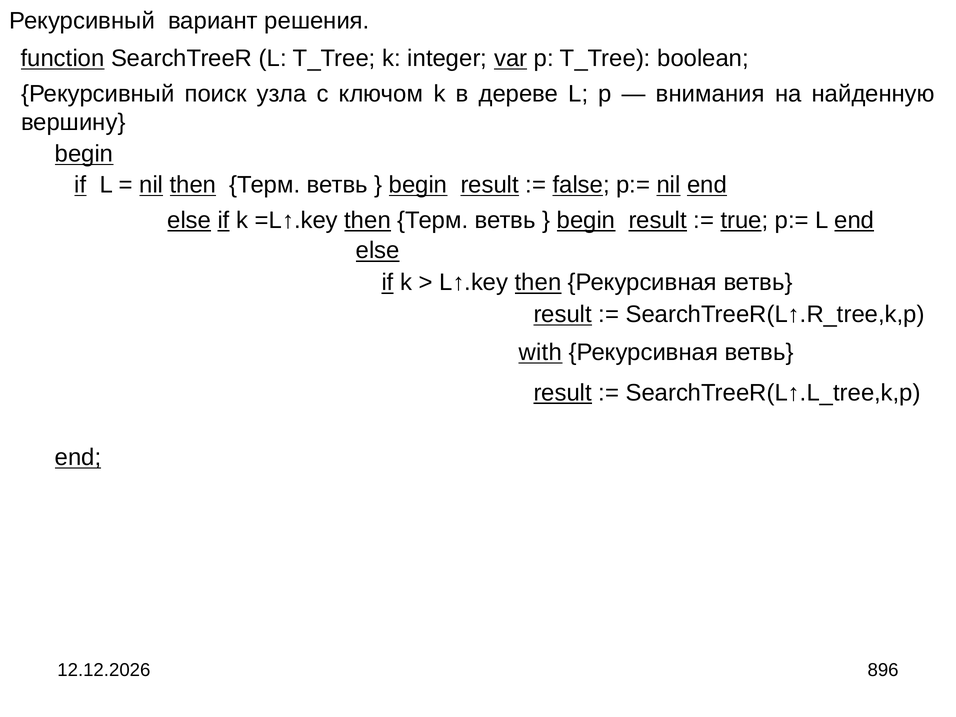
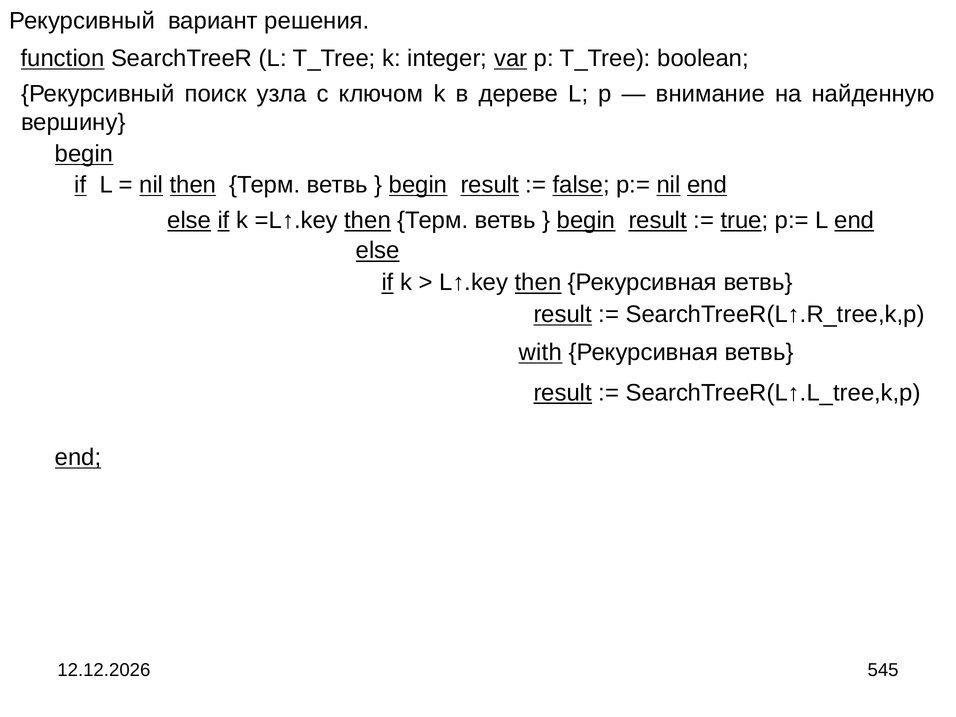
внимания: внимания -> внимание (710, 94)
896: 896 -> 545 (883, 670)
